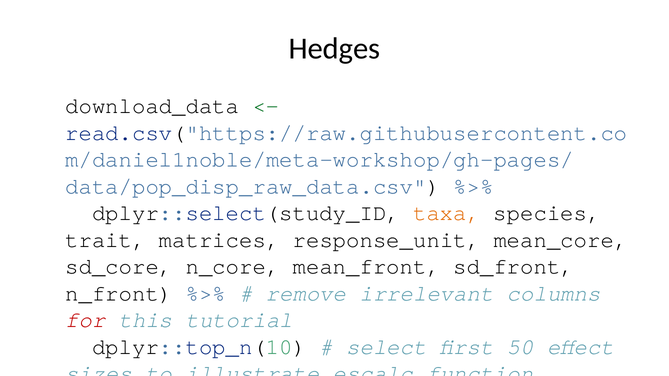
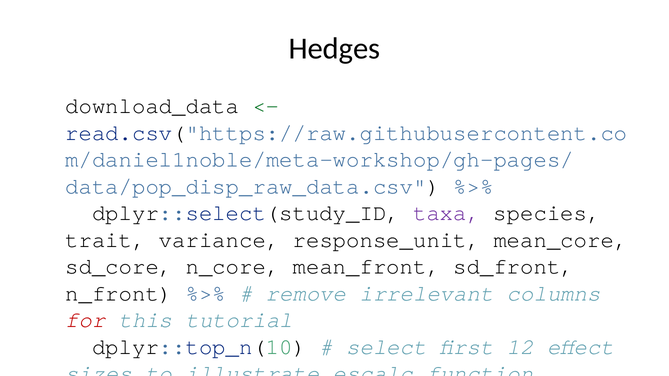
taxa colour: orange -> purple (447, 213)
matrices: matrices -> variance (219, 240)
50: 50 -> 12 (520, 347)
